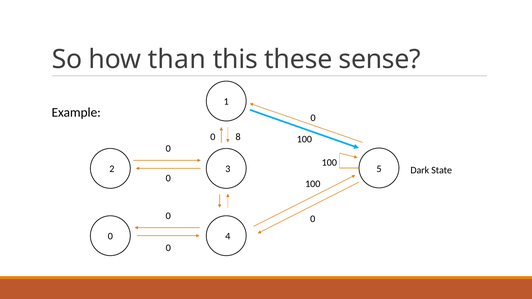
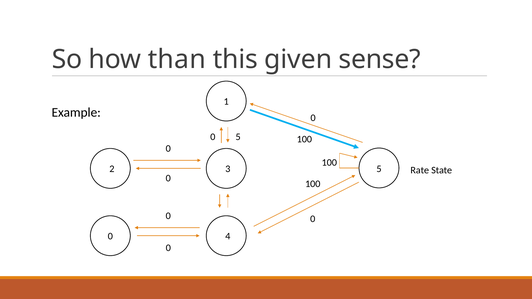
these: these -> given (298, 60)
0 8: 8 -> 5 (238, 137)
Dark: Dark -> Rate (420, 170)
